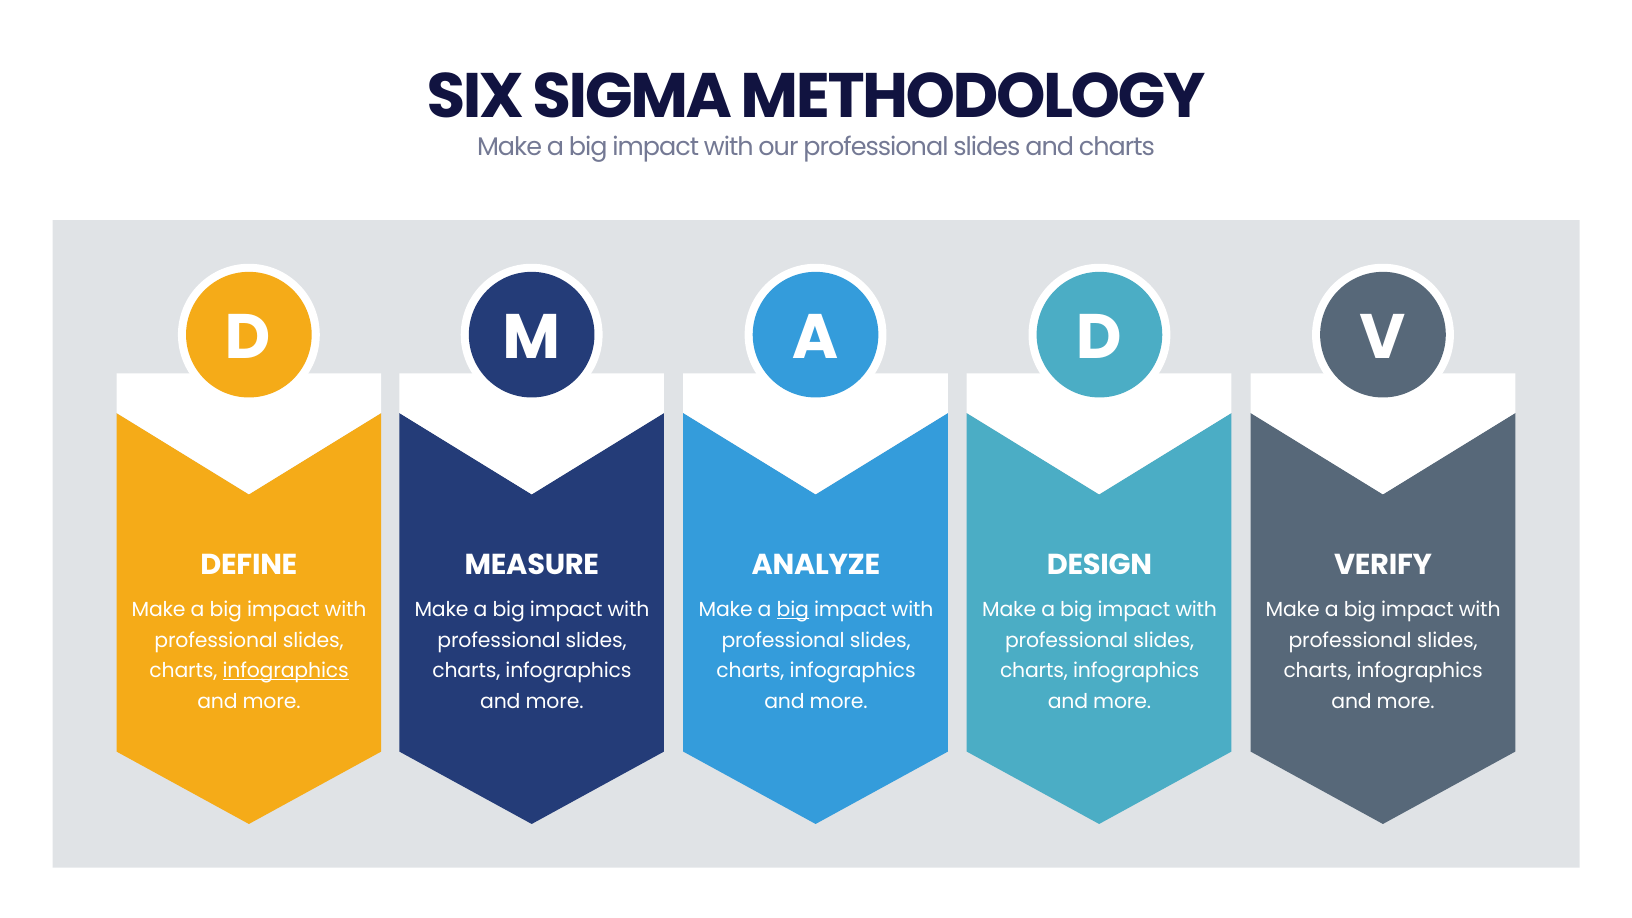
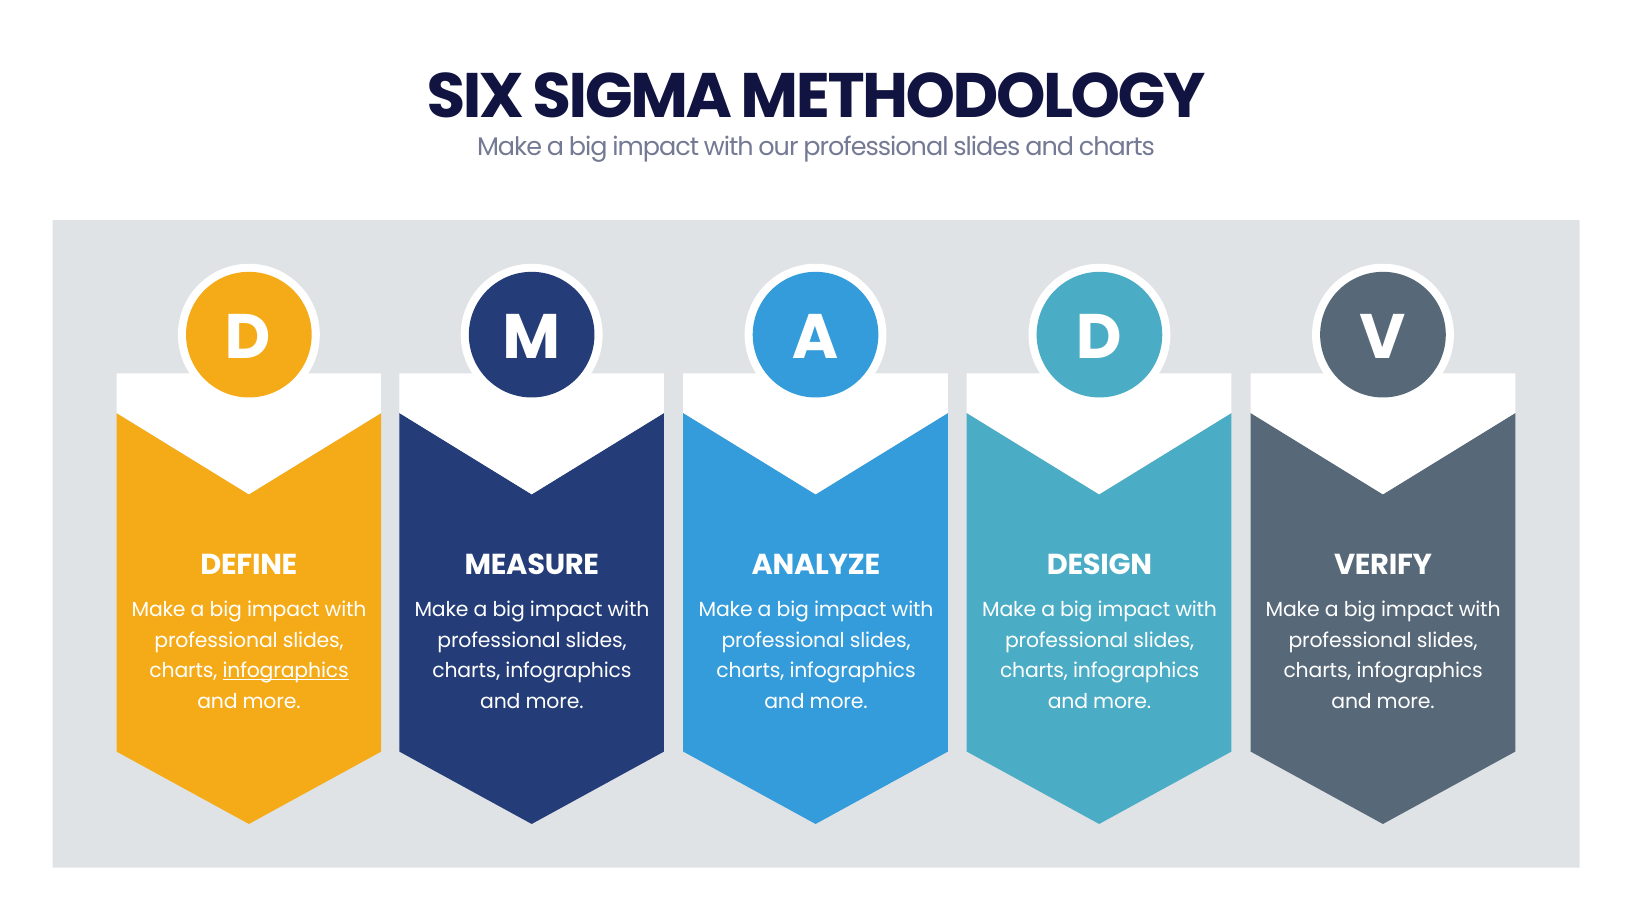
big underline: present -> none (793, 610)
